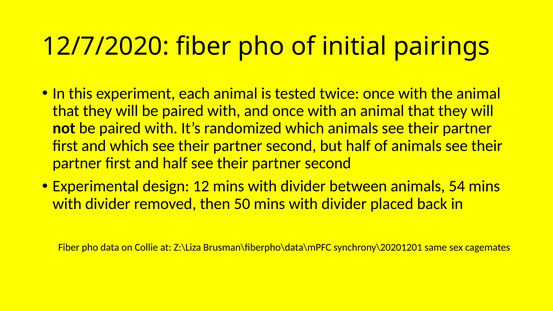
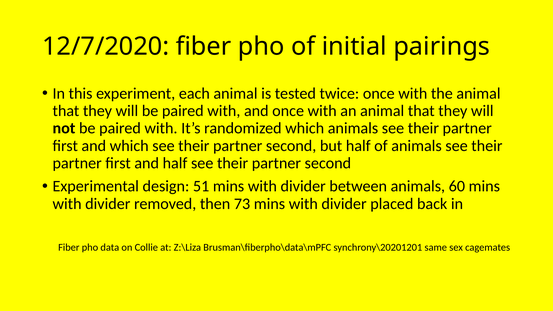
12: 12 -> 51 (201, 186)
54: 54 -> 60 (457, 186)
50: 50 -> 73 (242, 204)
